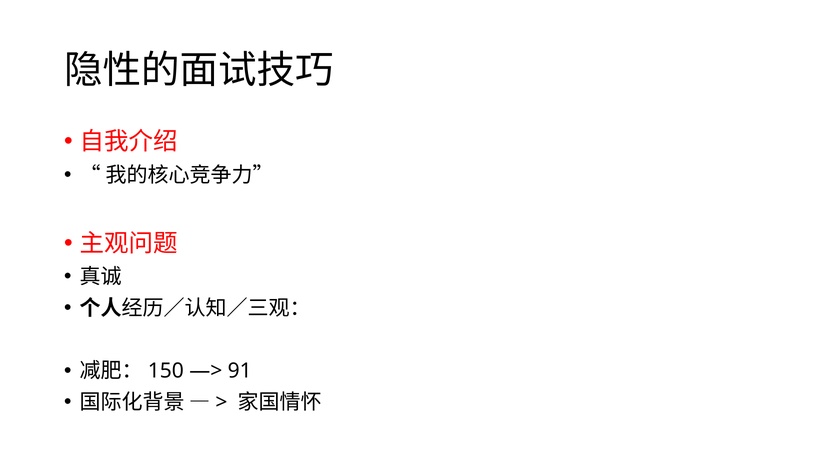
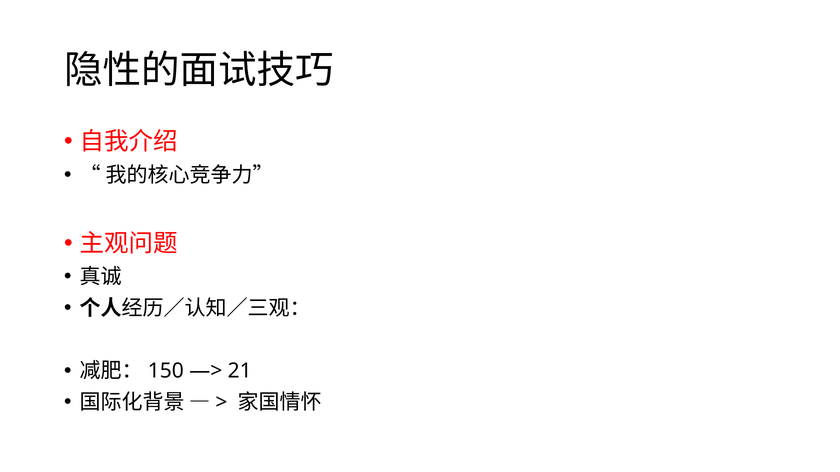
91: 91 -> 21 (240, 371)
